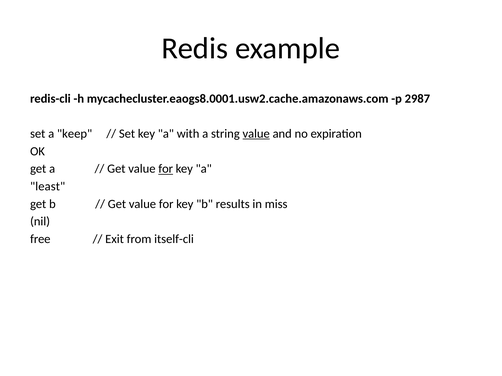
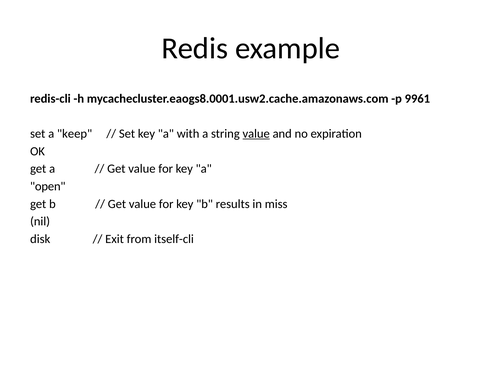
2987: 2987 -> 9961 (417, 99)
for underline: present -> none (166, 169)
least: least -> open (48, 187)
free: free -> disk (40, 239)
